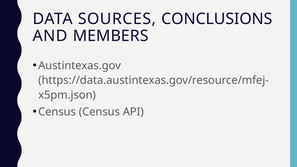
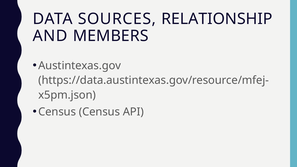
CONCLUSIONS: CONCLUSIONS -> RELATIONSHIP (217, 19)
